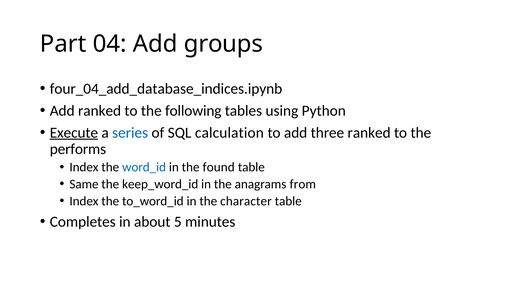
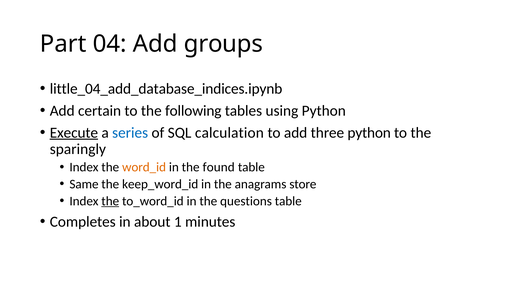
four_04_add_database_indices.ipynb: four_04_add_database_indices.ipynb -> little_04_add_database_indices.ipynb (166, 89)
Add ranked: ranked -> certain (100, 111)
three ranked: ranked -> python (369, 133)
performs: performs -> sparingly (78, 149)
word_id colour: blue -> orange (144, 167)
from: from -> store (303, 184)
the underline: none -> present (110, 201)
character: character -> questions (246, 201)
5: 5 -> 1 (178, 222)
